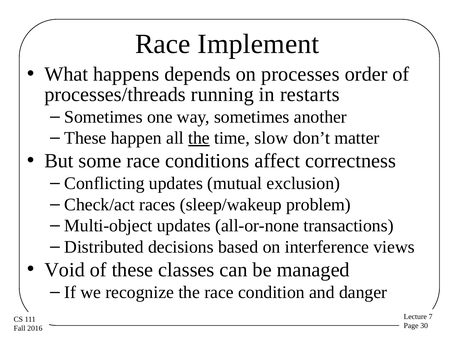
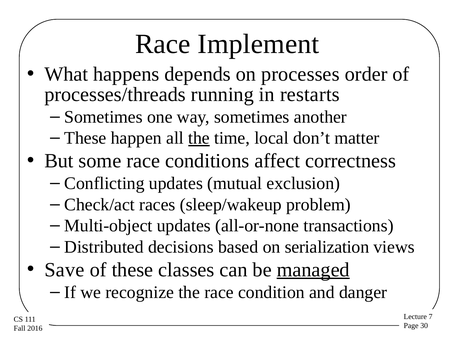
slow: slow -> local (271, 138)
interference: interference -> serialization (327, 247)
Void: Void -> Save (64, 270)
managed underline: none -> present (313, 270)
